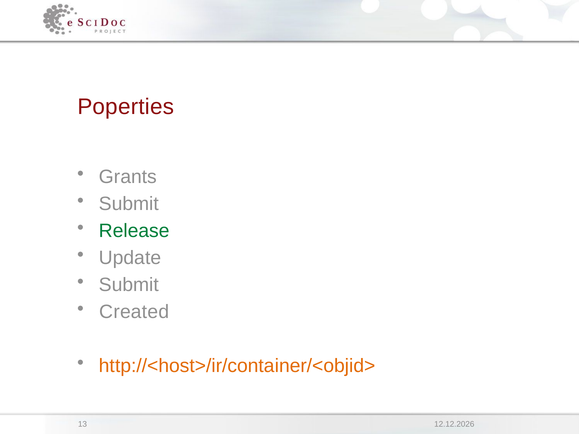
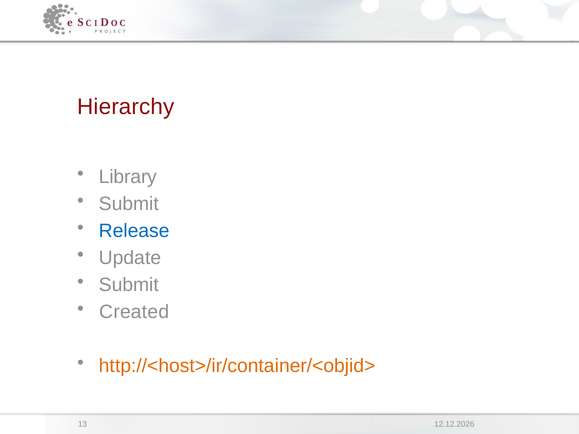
Poperties: Poperties -> Hierarchy (126, 107)
Grants: Grants -> Library (128, 177)
Release colour: green -> blue (134, 231)
